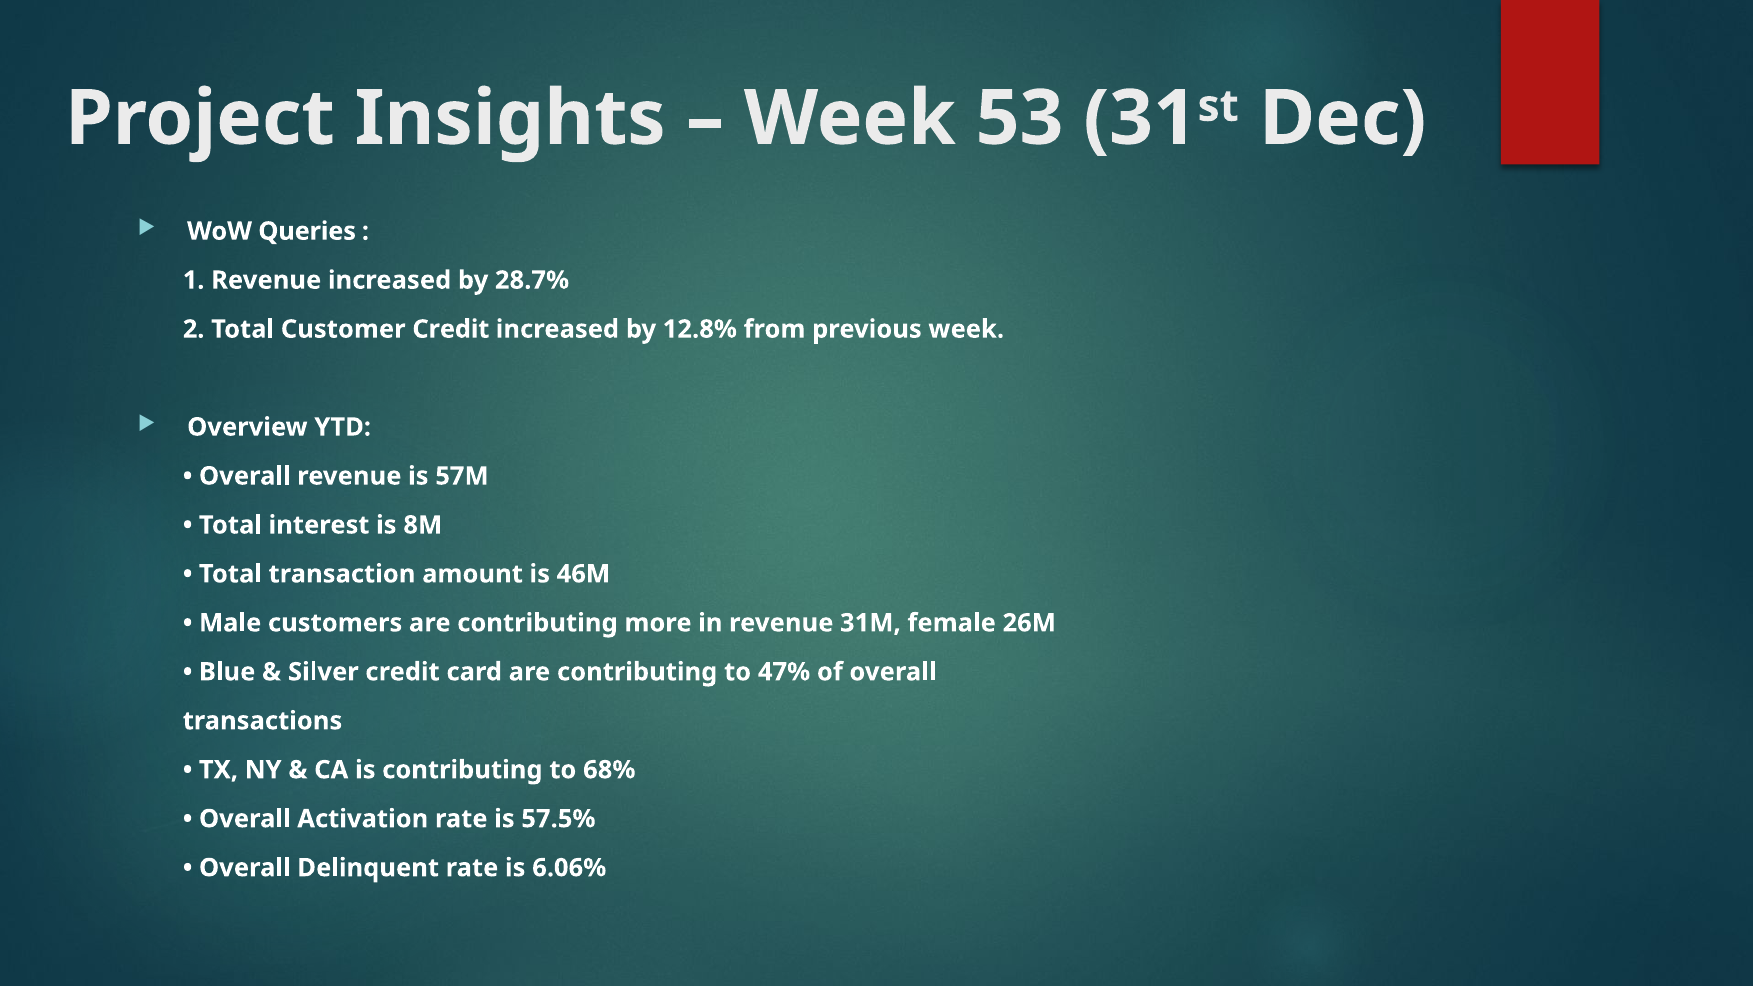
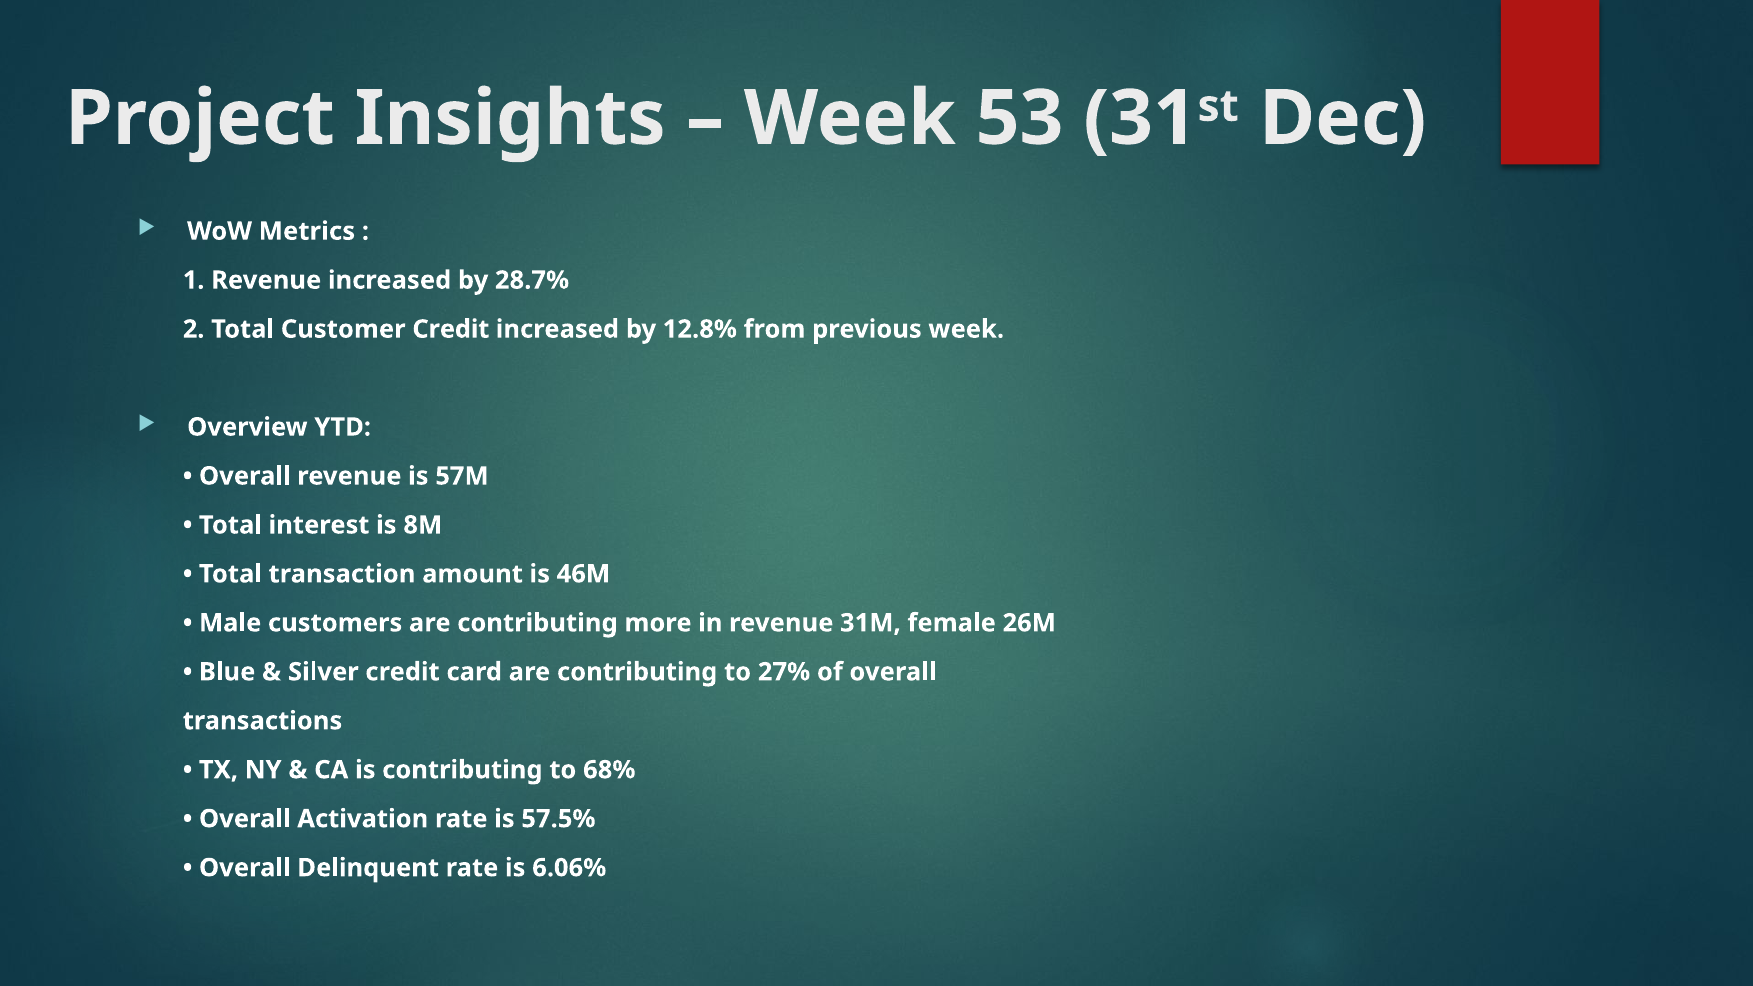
Queries: Queries -> Metrics (307, 231)
47%: 47% -> 27% (784, 672)
